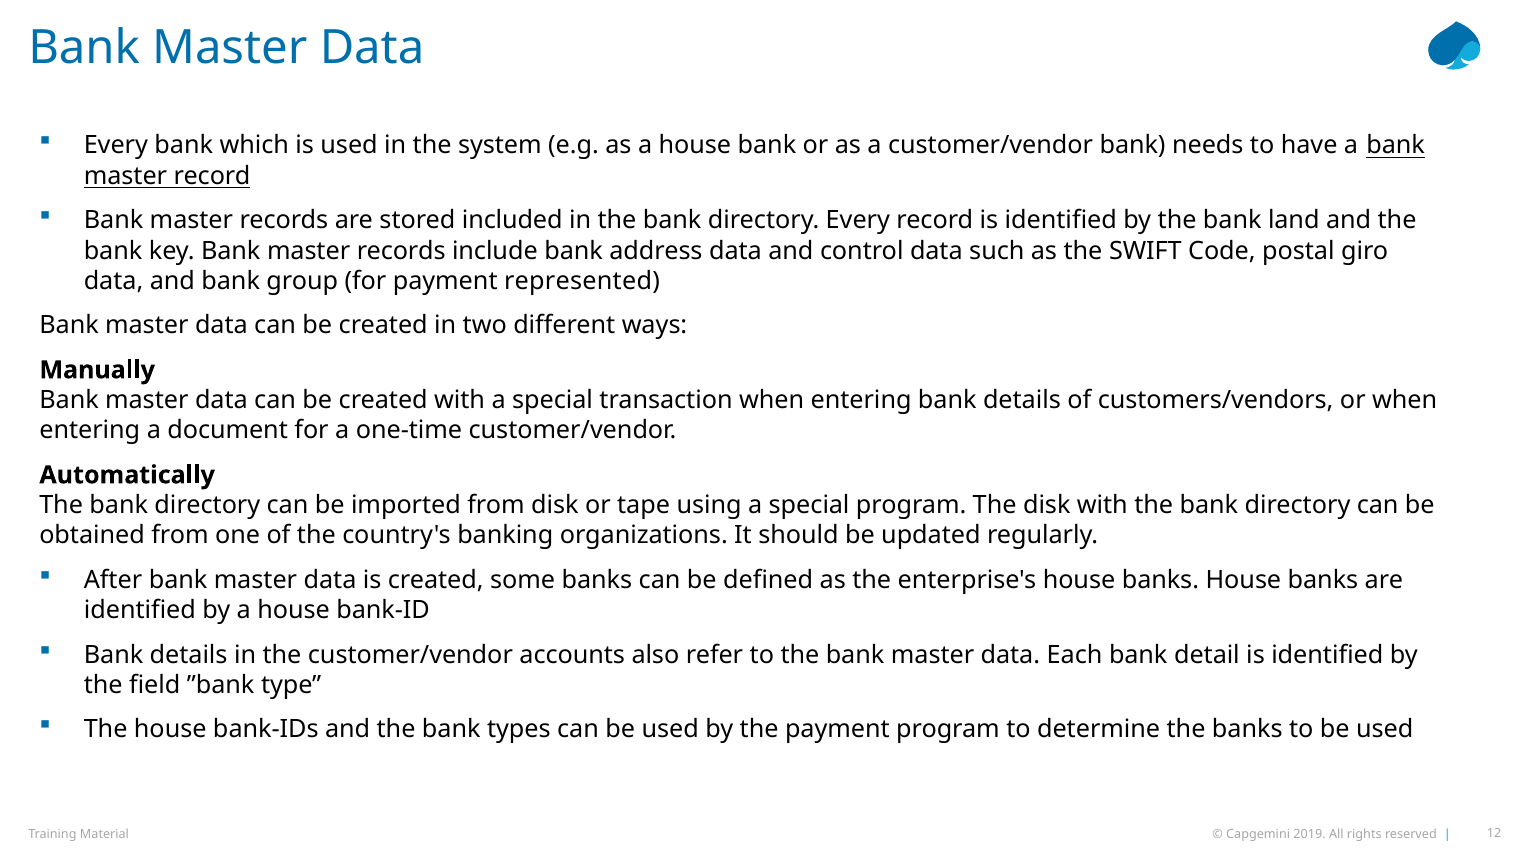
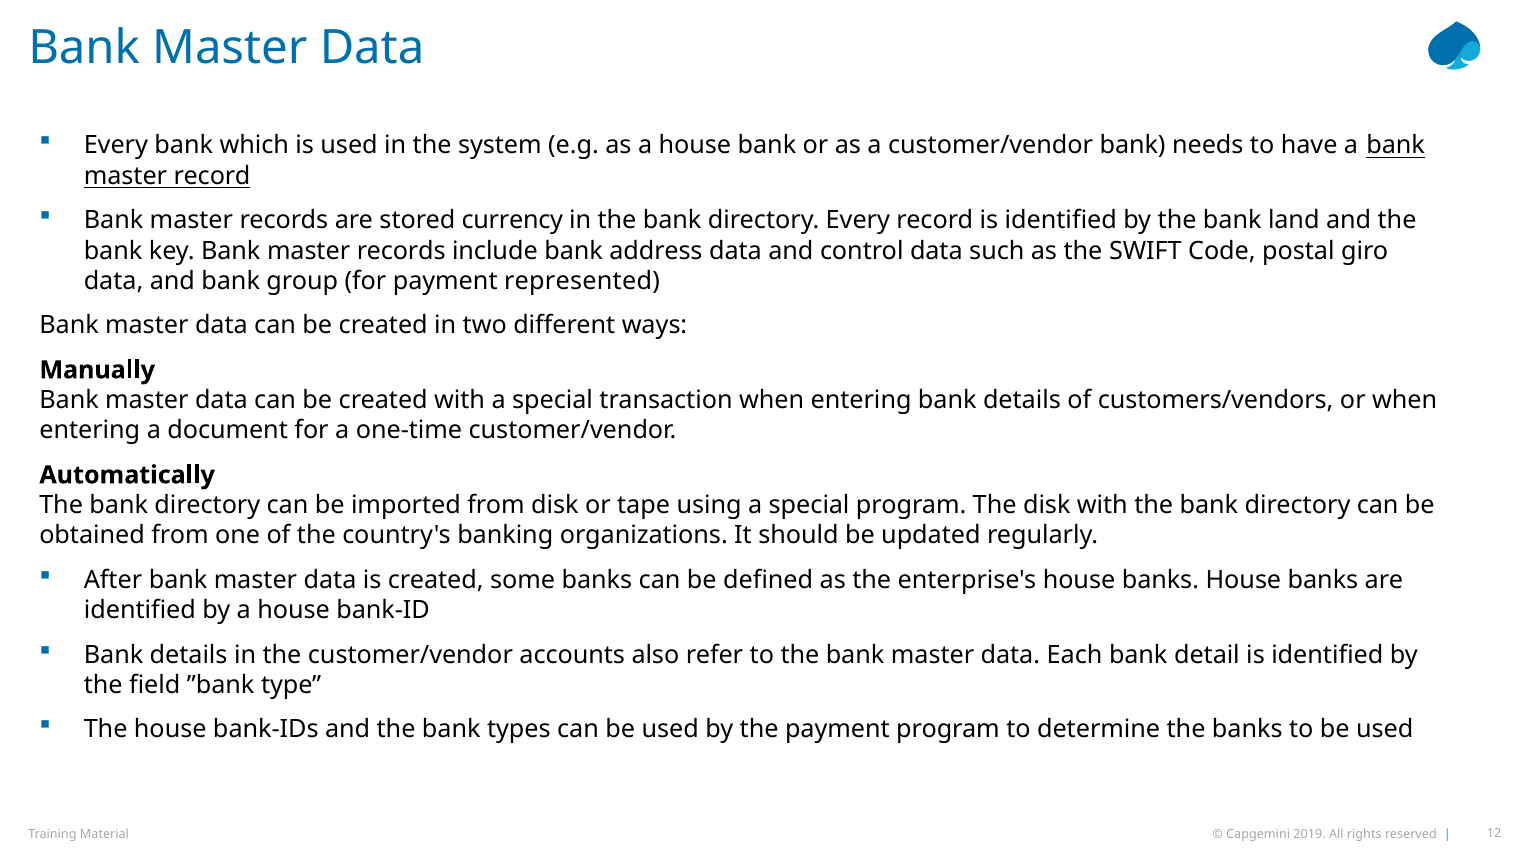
included: included -> currency (512, 220)
